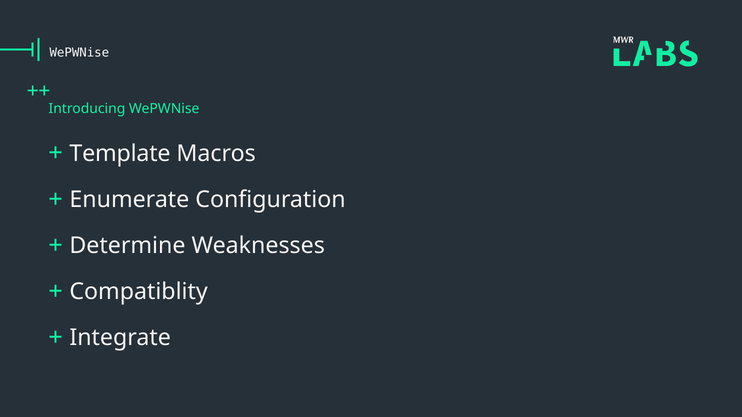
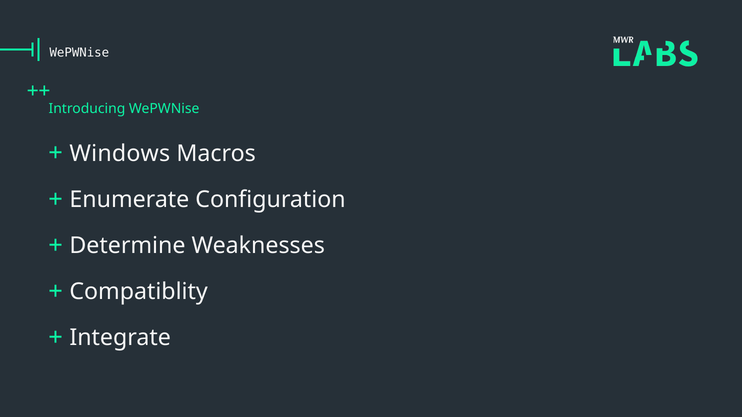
Template: Template -> Windows (120, 154)
